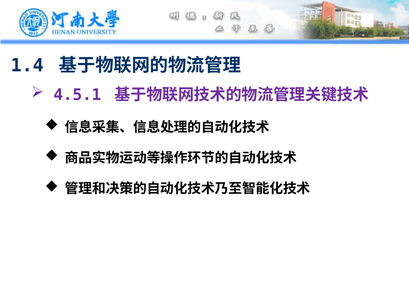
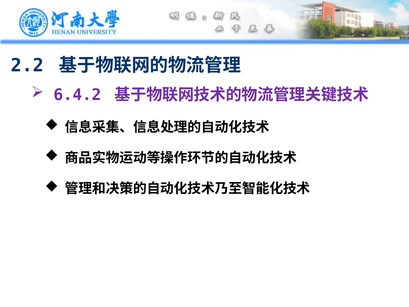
1.4: 1.4 -> 2.2 (27, 66)
4.5.1: 4.5.1 -> 6.4.2 (77, 95)
